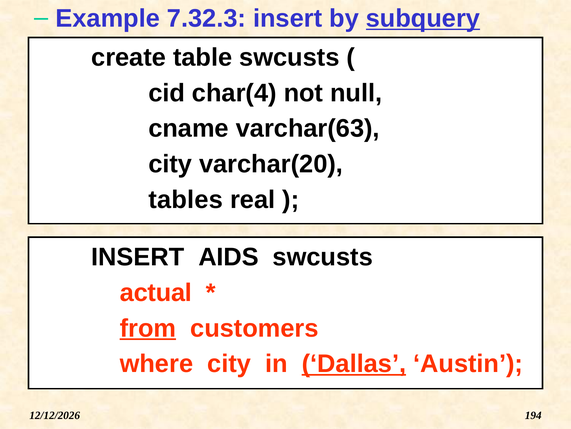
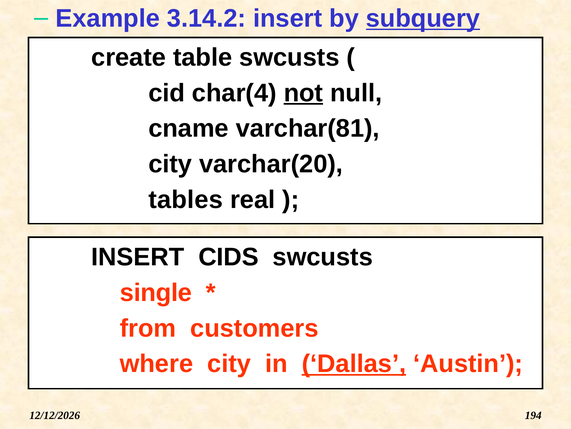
7.32.3: 7.32.3 -> 3.14.2 (207, 18)
not underline: none -> present (303, 93)
varchar(63: varchar(63 -> varchar(81 (308, 128)
AIDS: AIDS -> CIDS (229, 257)
actual: actual -> single (156, 292)
from underline: present -> none (148, 328)
